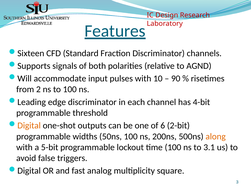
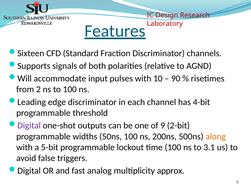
Digital colour: orange -> purple (29, 126)
6: 6 -> 9 (163, 126)
square: square -> approx (171, 171)
